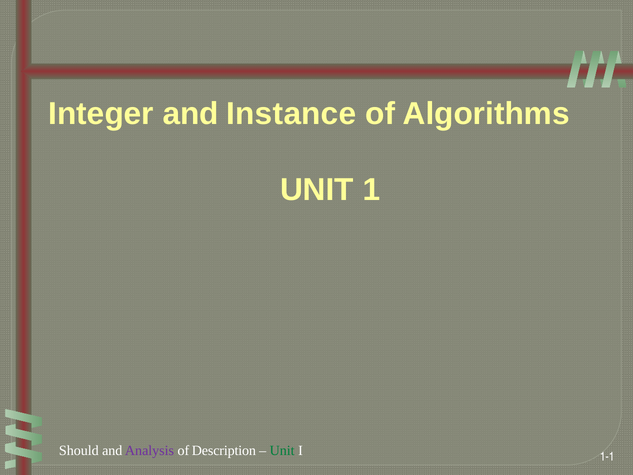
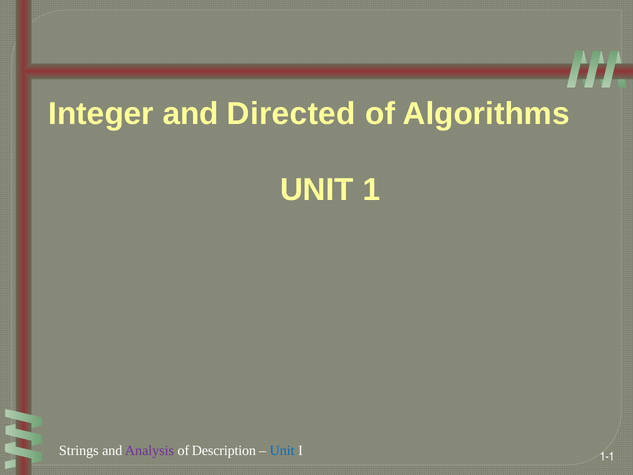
Instance: Instance -> Directed (291, 114)
Should: Should -> Strings (79, 450)
Unit colour: green -> blue (282, 450)
